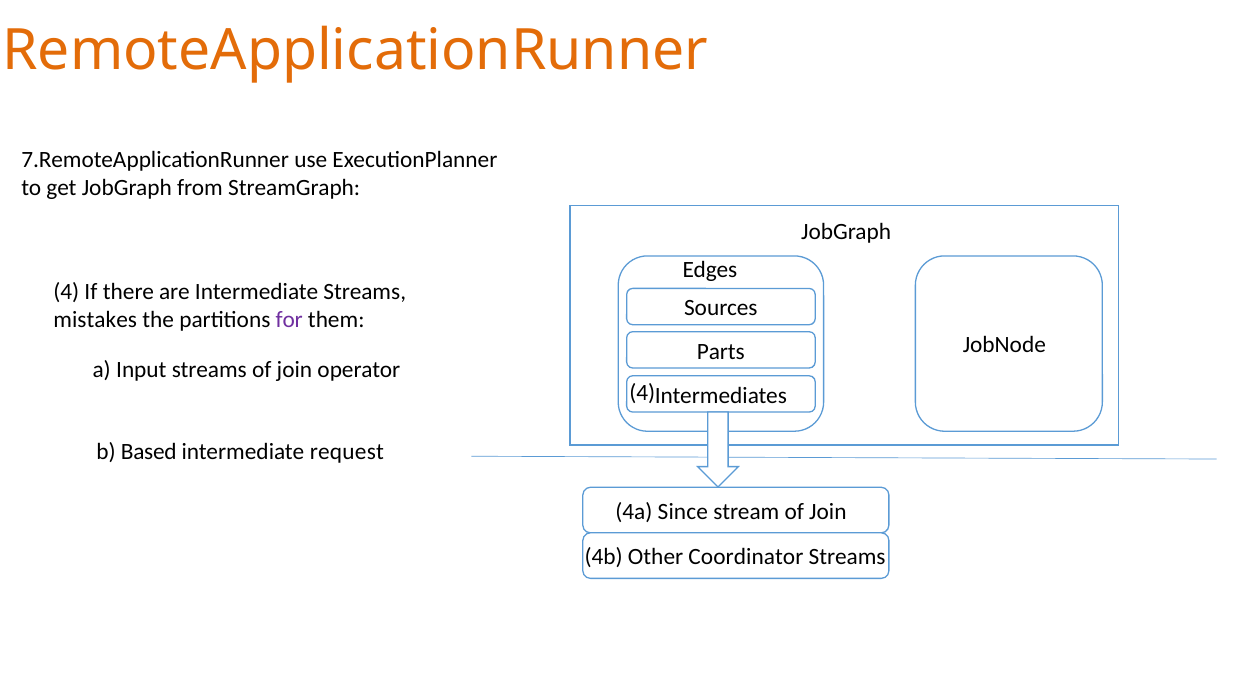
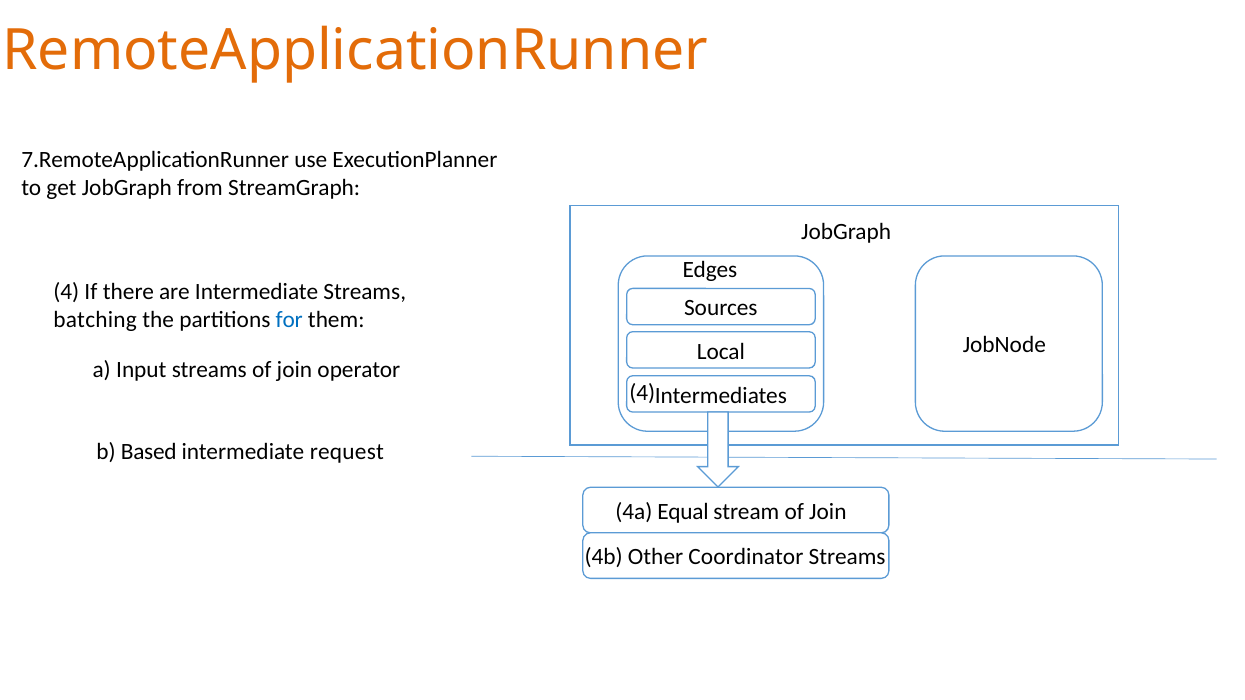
mistakes: mistakes -> batching (95, 320)
for colour: purple -> blue (289, 320)
Parts: Parts -> Local (721, 352)
Since: Since -> Equal (683, 512)
